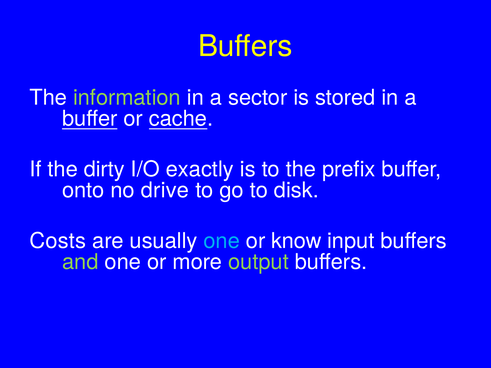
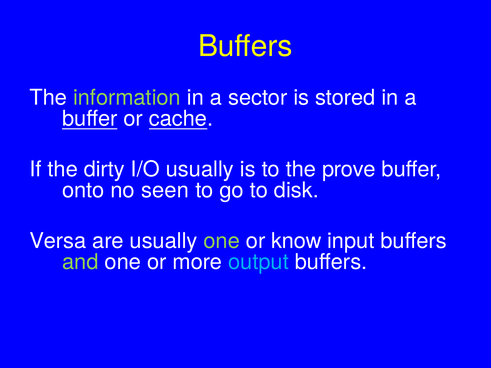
I/O exactly: exactly -> usually (200, 169)
prefix: prefix -> prove (349, 169)
drive: drive -> seen (165, 190)
Costs: Costs -> Versa (58, 241)
one colour: light blue -> light green (222, 241)
output colour: light green -> light blue (258, 262)
